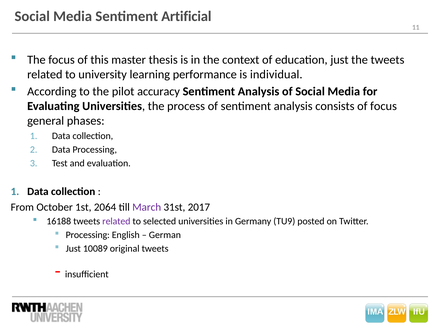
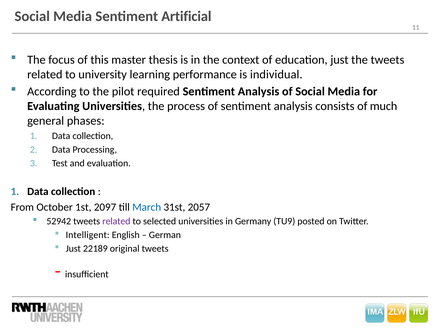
accuracy: accuracy -> required (158, 92)
of focus: focus -> much (384, 106)
2064: 2064 -> 2097 (105, 207)
March colour: purple -> blue (147, 207)
2017: 2017 -> 2057 (199, 207)
16188: 16188 -> 52942 (59, 221)
Processing: Processing -> Intelligent (88, 235)
10089: 10089 -> 22189 (95, 249)
